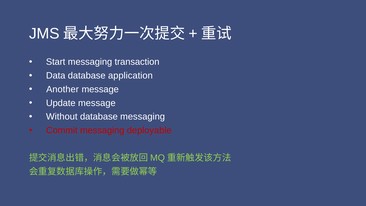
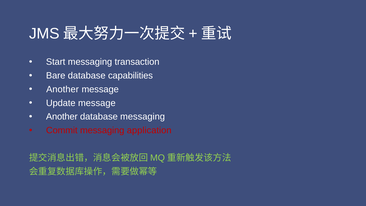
Data: Data -> Bare (56, 76)
application: application -> capabilities (130, 76)
Without: Without -> Another (62, 117)
deployable: deployable -> application (149, 130)
